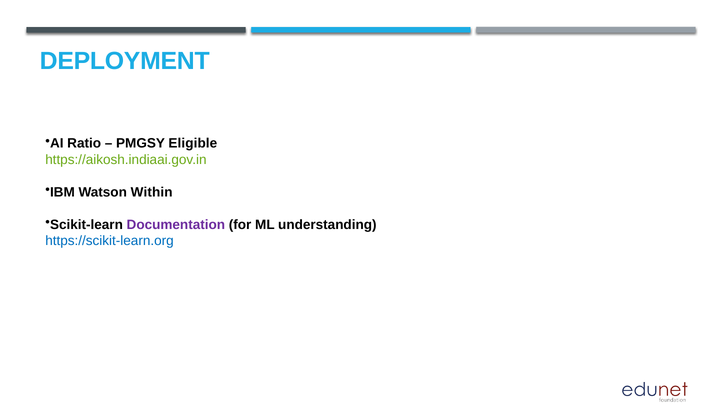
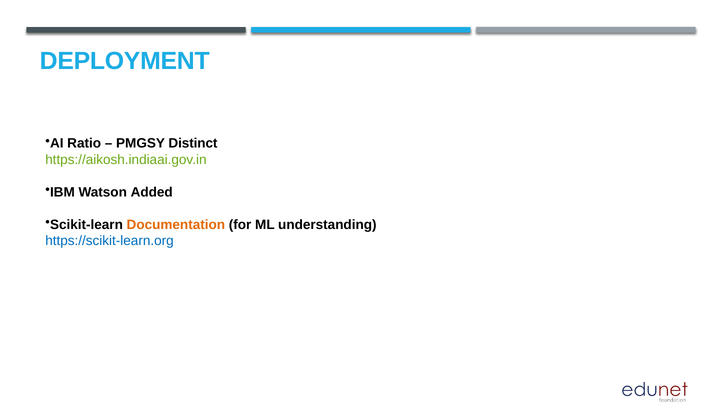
Eligible: Eligible -> Distinct (193, 143)
Within: Within -> Added (152, 192)
Documentation colour: purple -> orange (176, 225)
